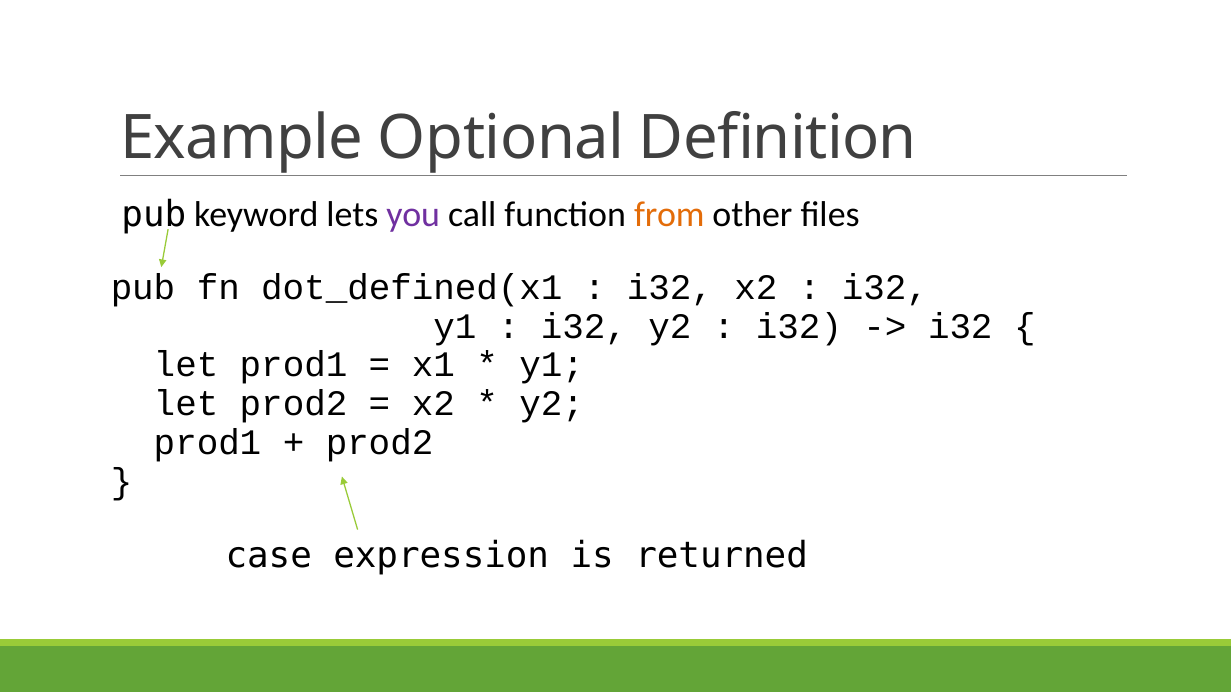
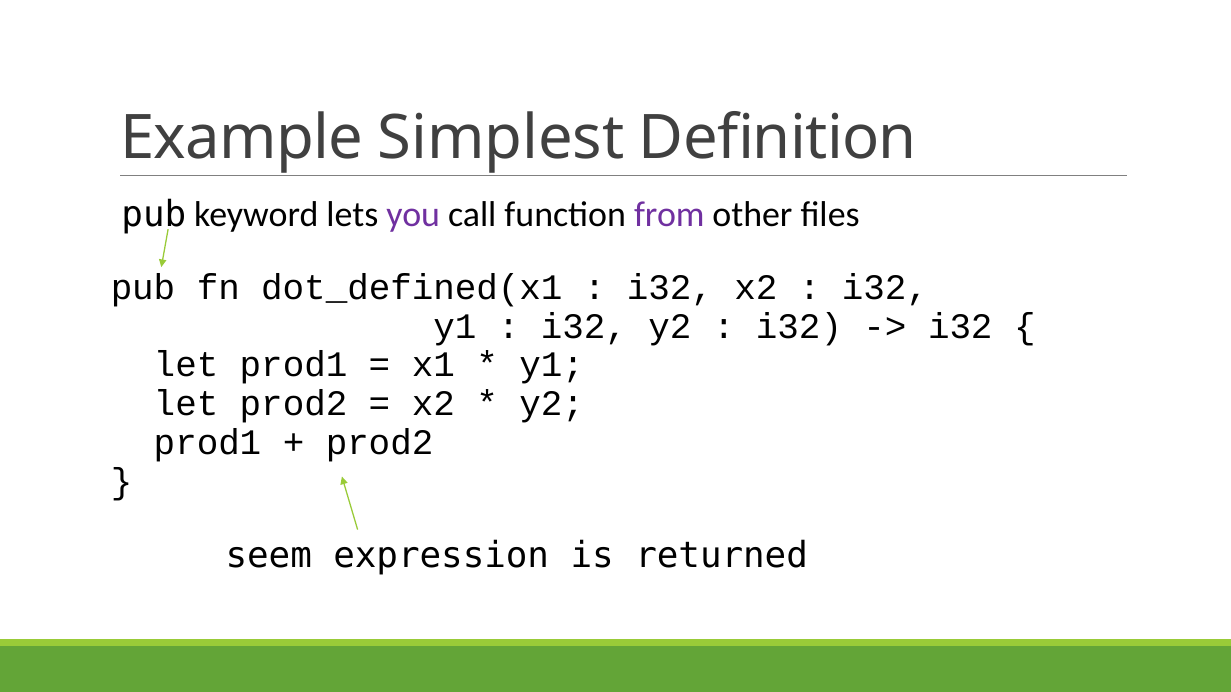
Optional: Optional -> Simplest (501, 138)
from colour: orange -> purple (669, 215)
case: case -> seem (269, 556)
